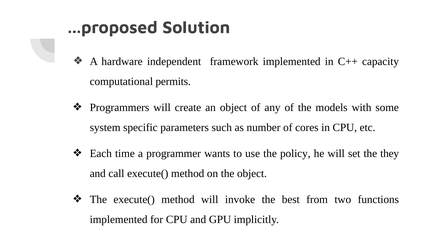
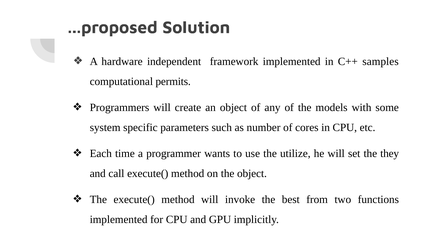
capacity: capacity -> samples (381, 62)
policy: policy -> utilize (295, 154)
